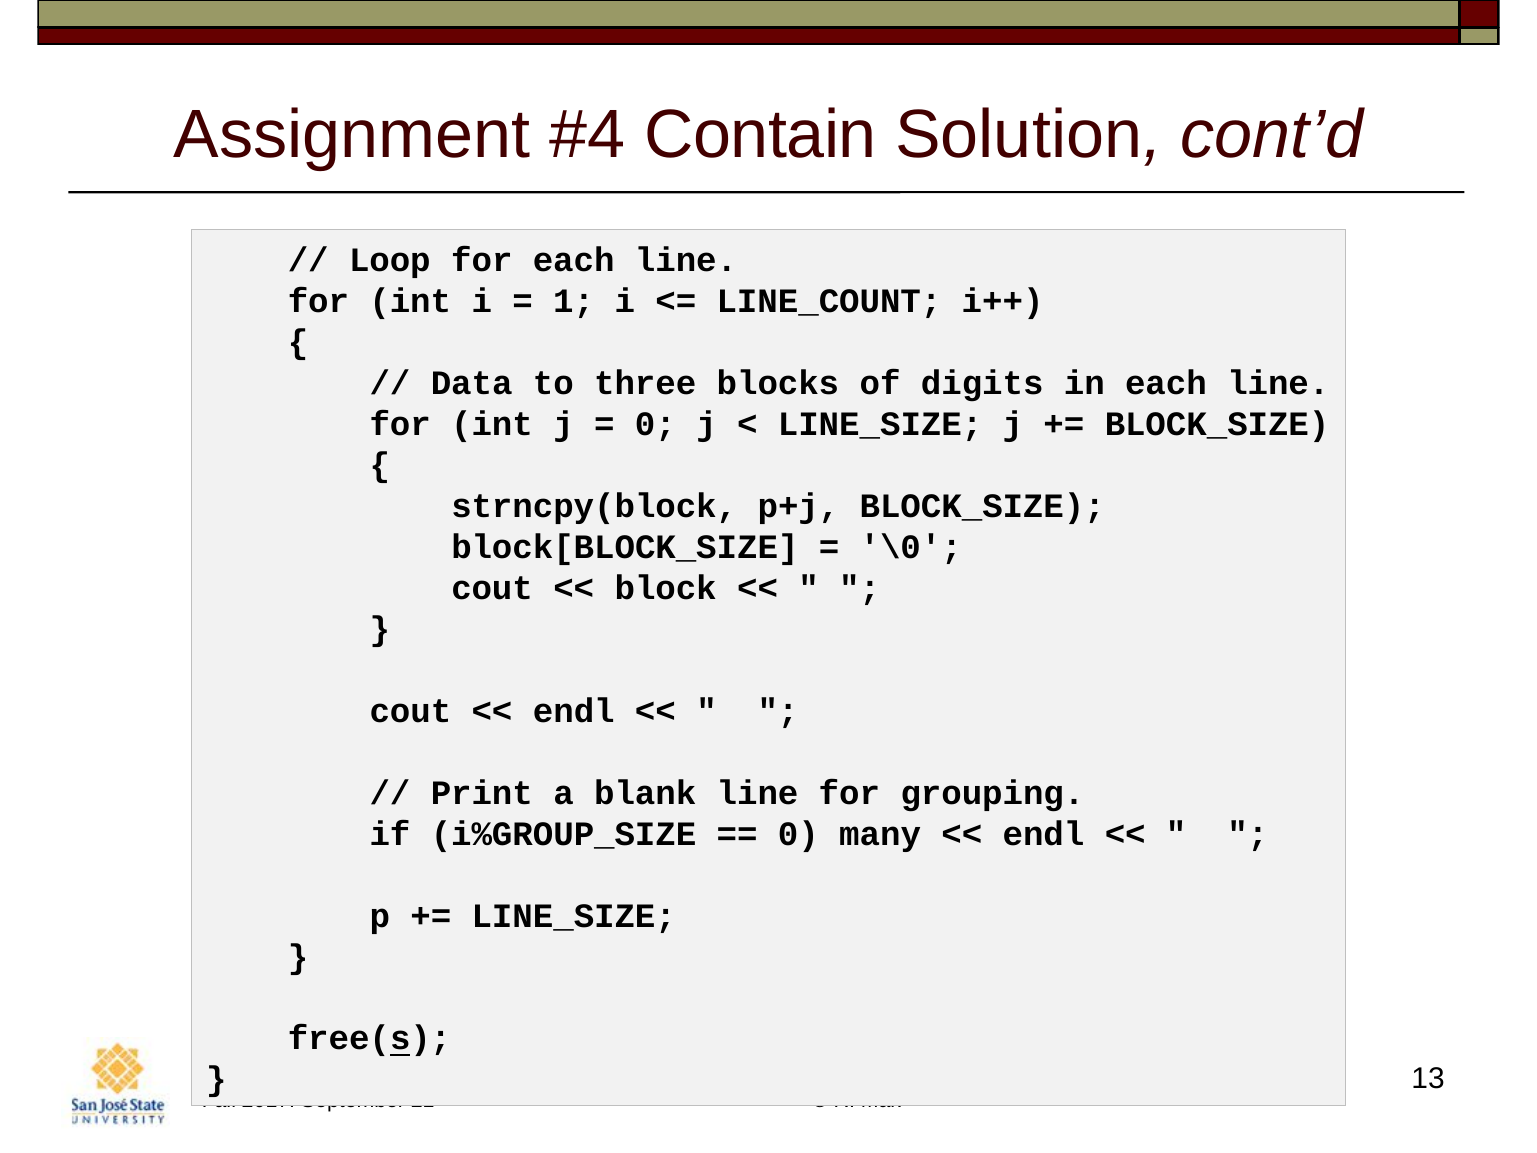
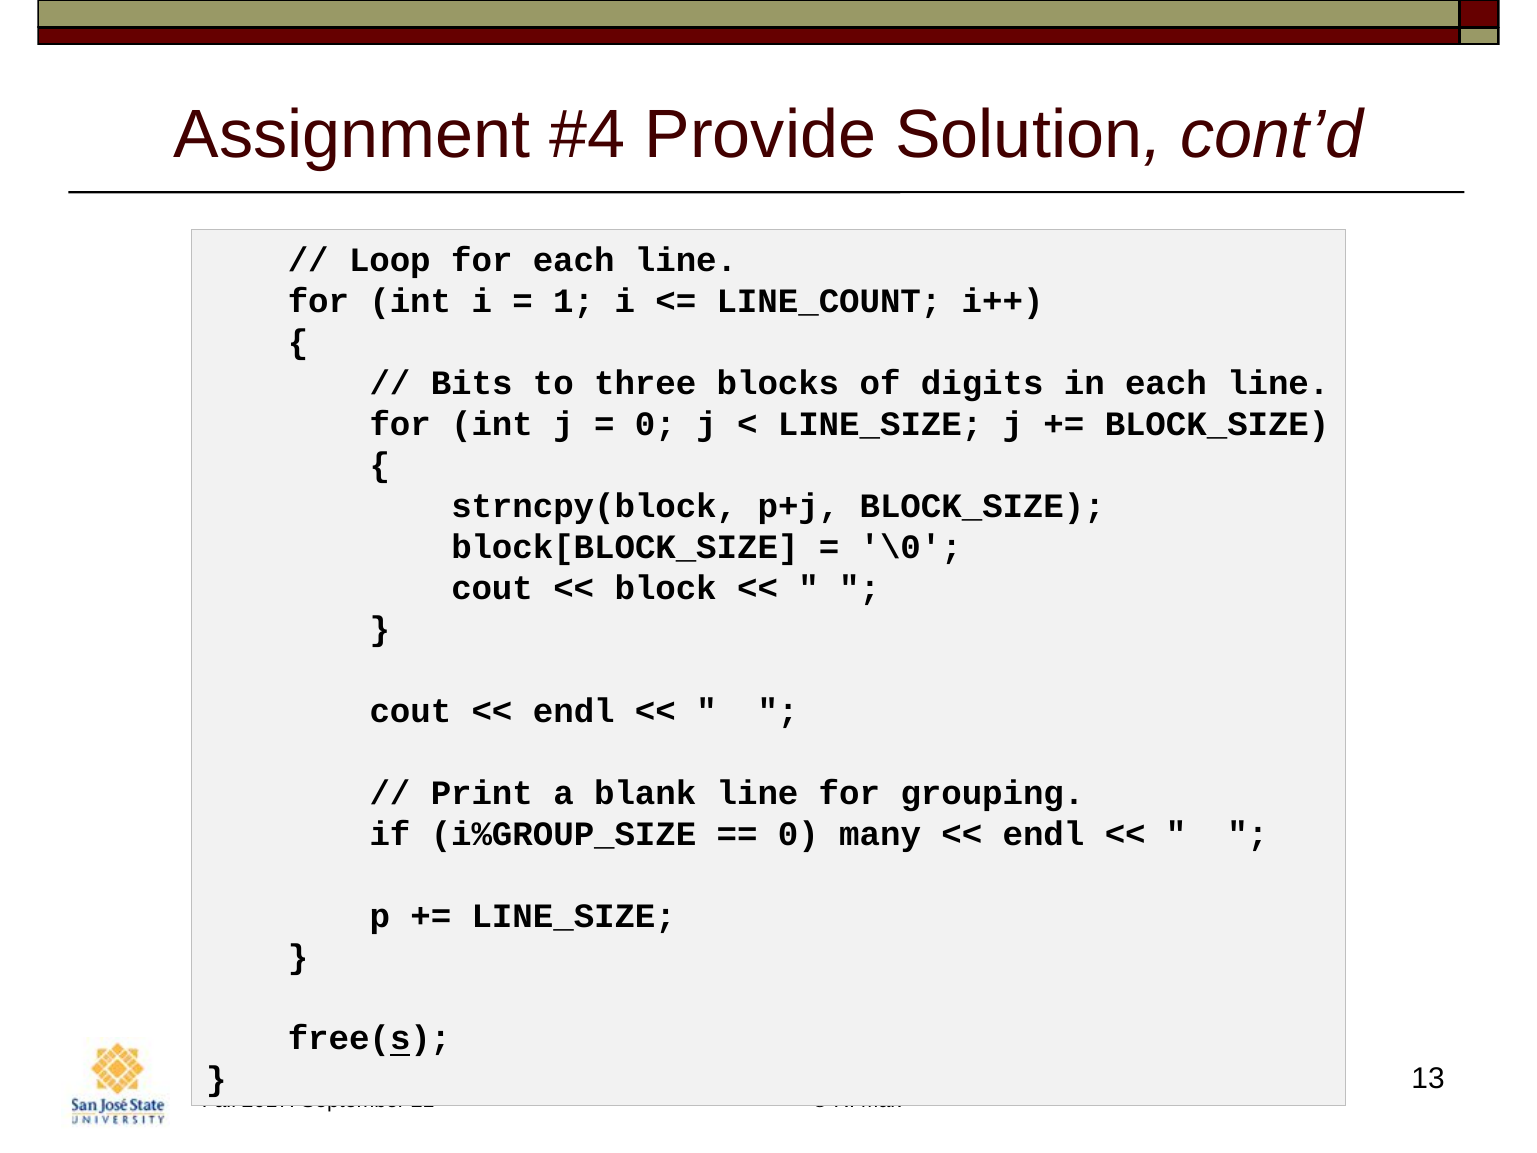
Contain: Contain -> Provide (761, 135)
Data: Data -> Bits (472, 383)
